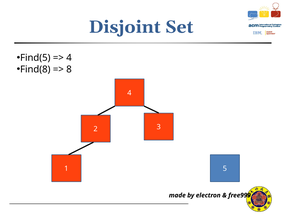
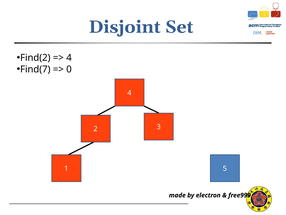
Find(5: Find(5 -> Find(2 (35, 58)
Find(8: Find(8 -> Find(7 (35, 69)
8: 8 -> 0 (69, 69)
